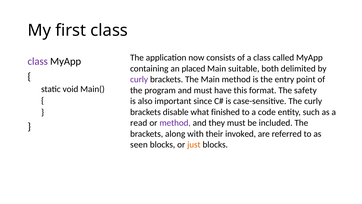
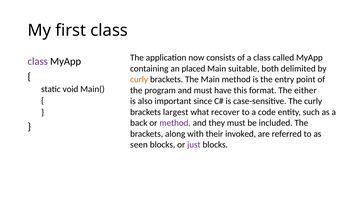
curly colour: purple -> orange (139, 79)
safety: safety -> either (305, 90)
disable: disable -> largest (176, 112)
finished: finished -> recover (225, 112)
read: read -> back (139, 123)
just colour: orange -> purple (194, 144)
